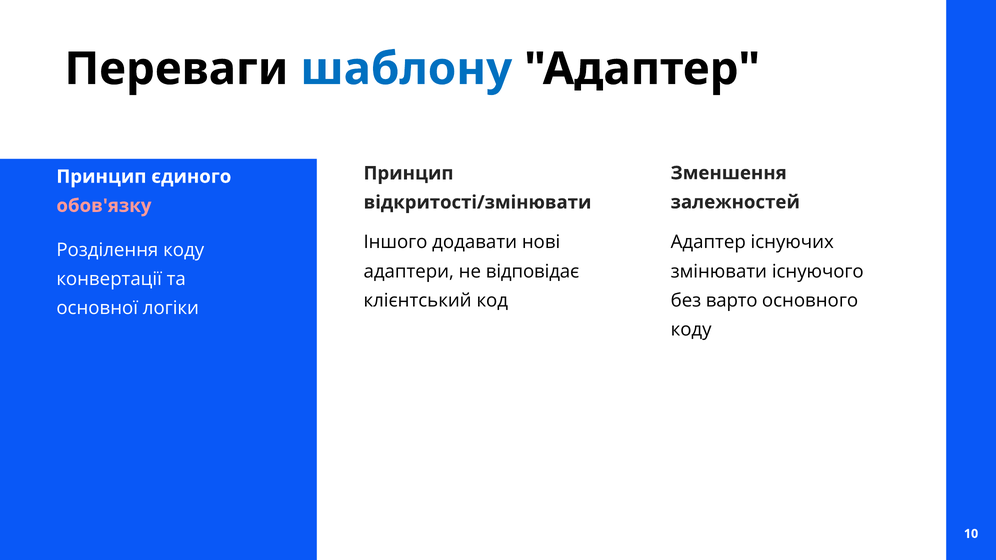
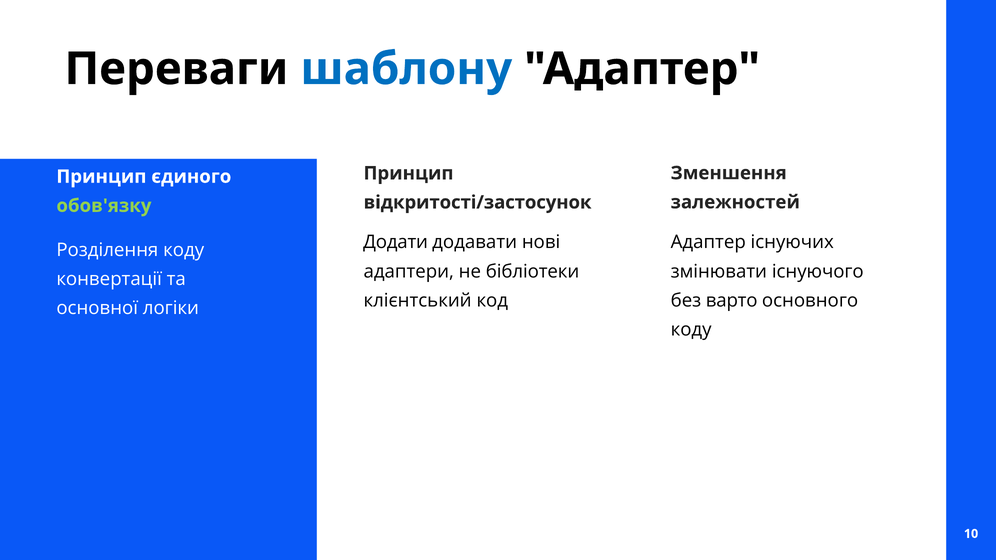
відкритості/змінювати: відкритості/змінювати -> відкритості/застосунок (478, 202)
обов'язку colour: pink -> light green (104, 206)
Іншого: Іншого -> Додати (396, 242)
відповідає: відповідає -> бібліотеки (533, 272)
